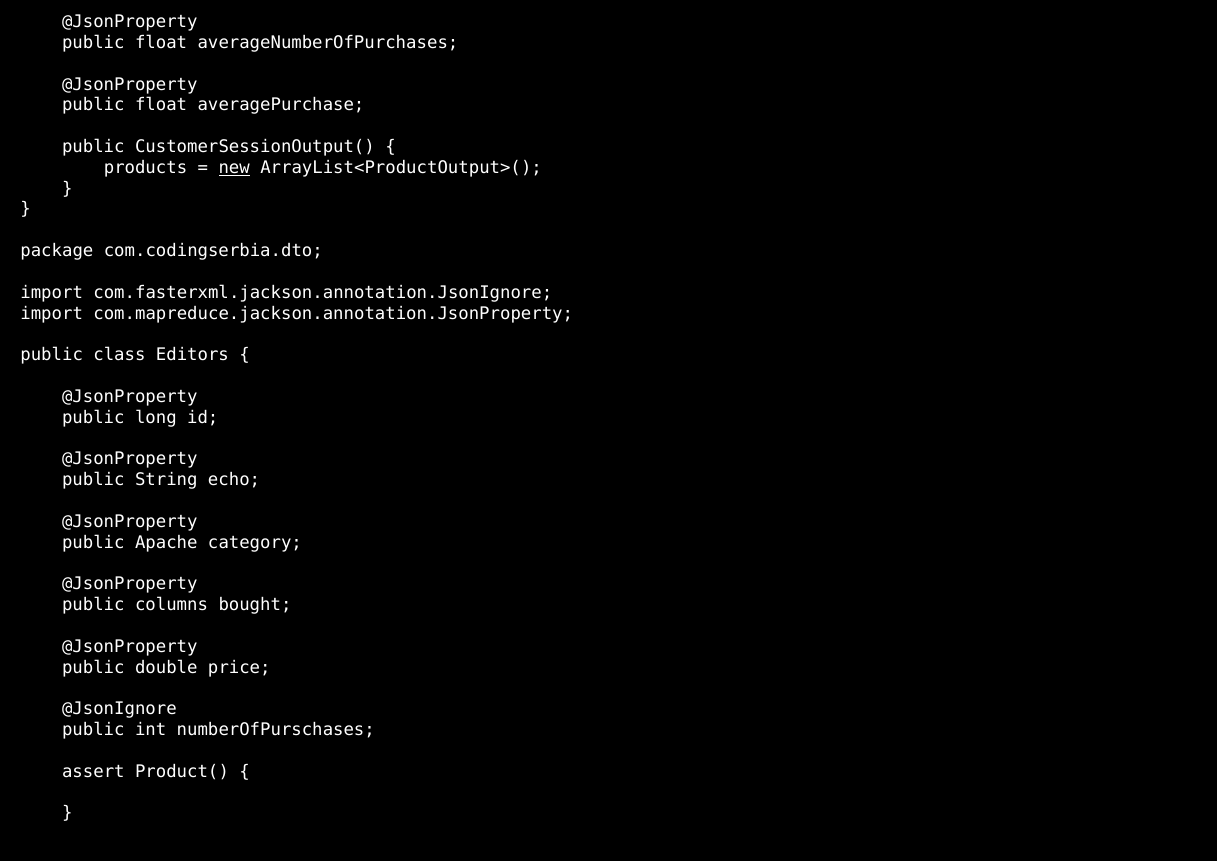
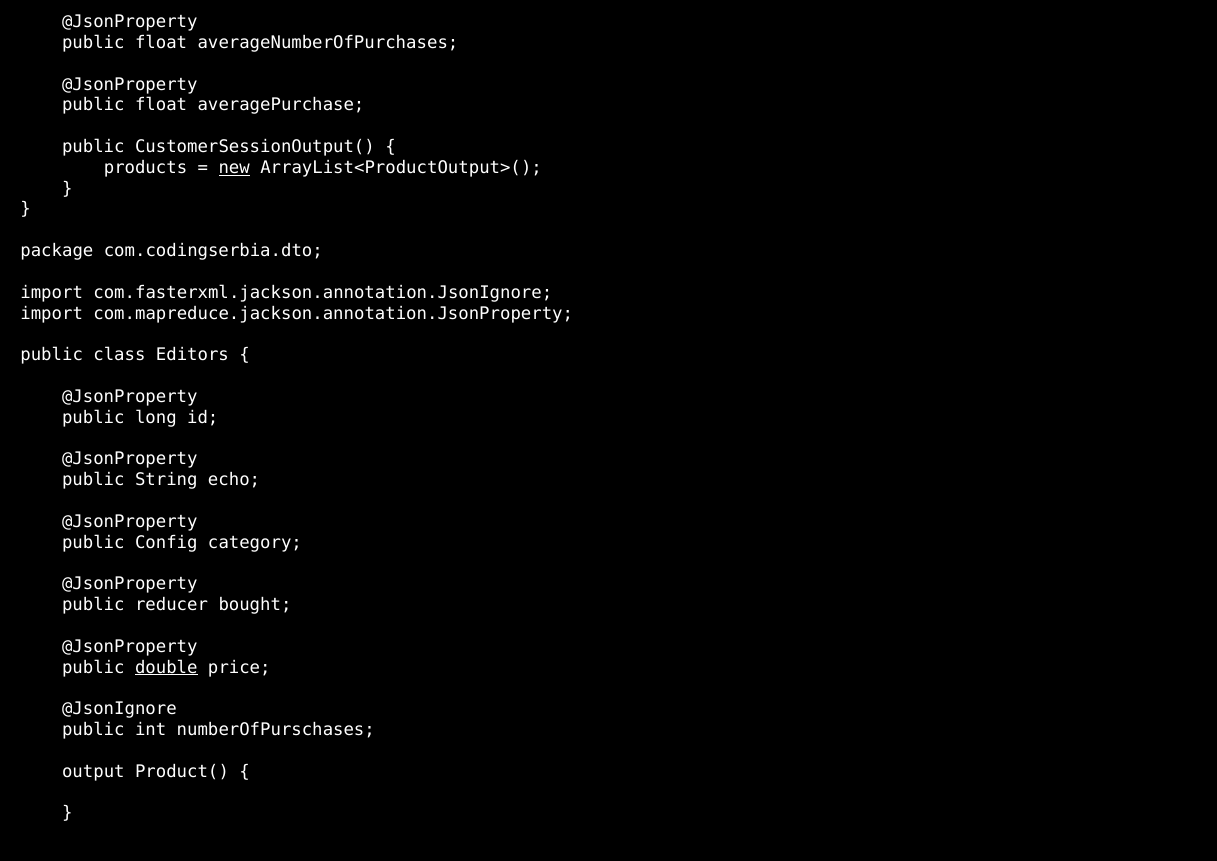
Apache: Apache -> Config (166, 542)
columns: columns -> reducer (171, 605)
double underline: none -> present (166, 667)
assert: assert -> output (93, 771)
